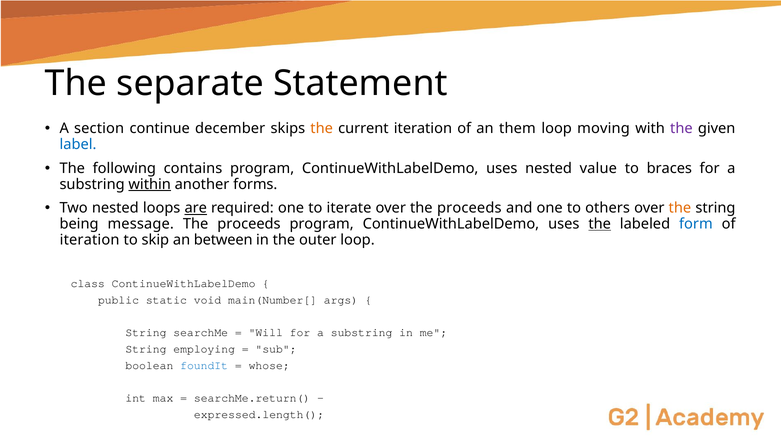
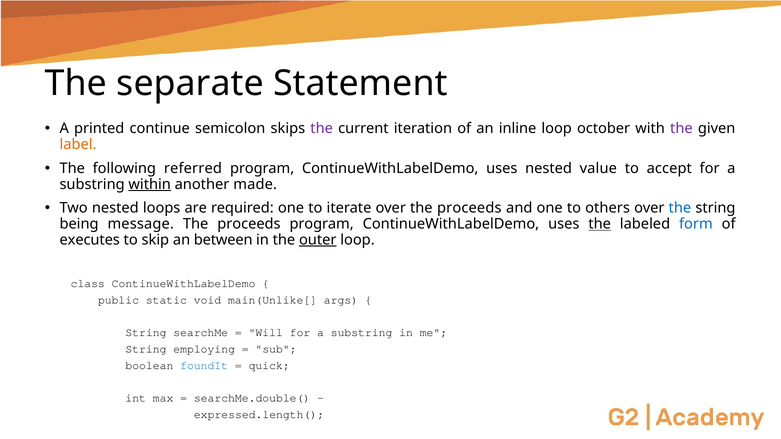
section: section -> printed (99, 129)
december: december -> semicolon (230, 129)
the colour: orange -> purple (322, 129)
them: them -> inline (518, 129)
moving: moving -> october (604, 129)
label colour: blue -> orange (78, 145)
contains: contains -> referred (193, 168)
braces: braces -> accept (669, 168)
forms: forms -> made (255, 184)
are underline: present -> none (196, 208)
the colour: orange -> blue (680, 208)
iteration: iteration -> executes (90, 240)
outer underline: none -> present (318, 240)
main(Number[: main(Number[ -> main(Unlike[ (273, 300)
whose: whose -> quick (269, 366)
searchMe.return(: searchMe.return( -> searchMe.double( (252, 398)
